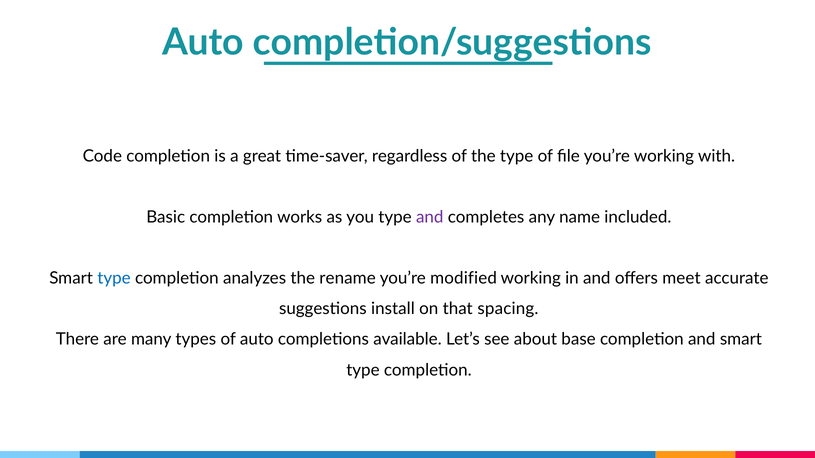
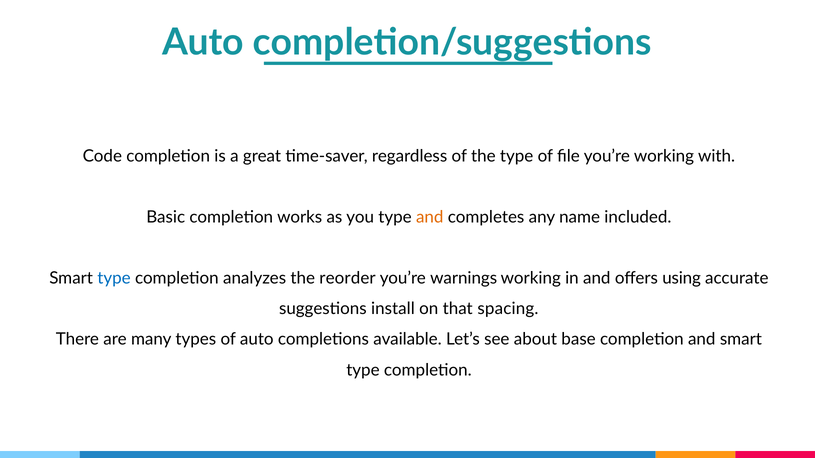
and colour: purple -> orange (430, 217)
rename: rename -> reorder (348, 279)
modified: modified -> warnings (464, 279)
meet: meet -> using (682, 279)
